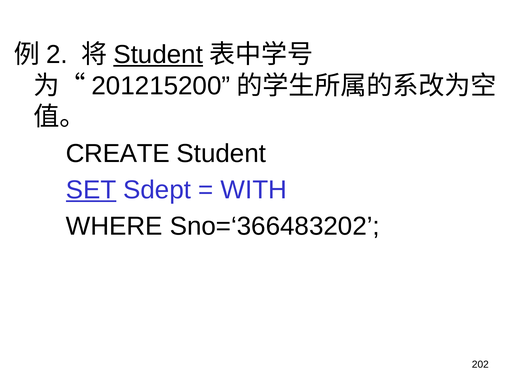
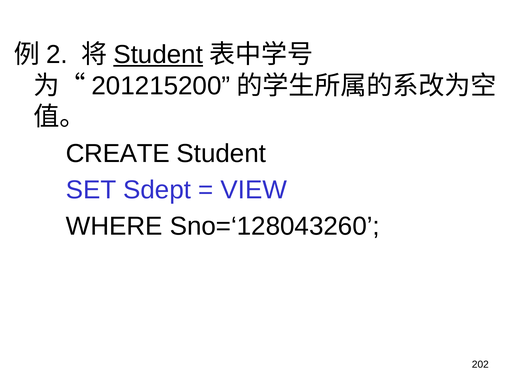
SET underline: present -> none (91, 190)
WITH: WITH -> VIEW (254, 190)
Sno=‘366483202: Sno=‘366483202 -> Sno=‘128043260 (275, 226)
